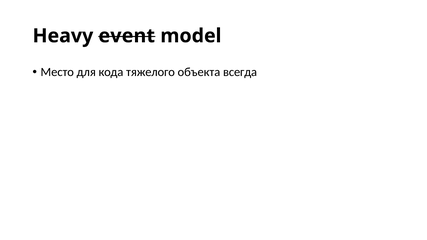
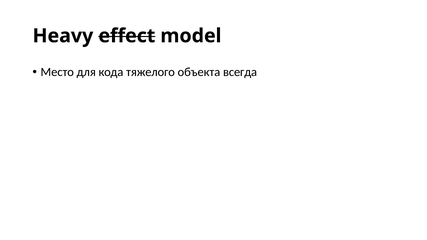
event: event -> effect (127, 36)
